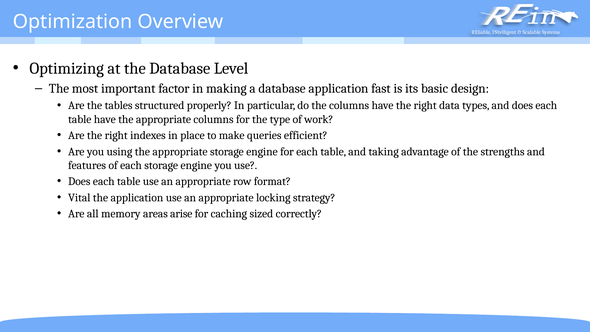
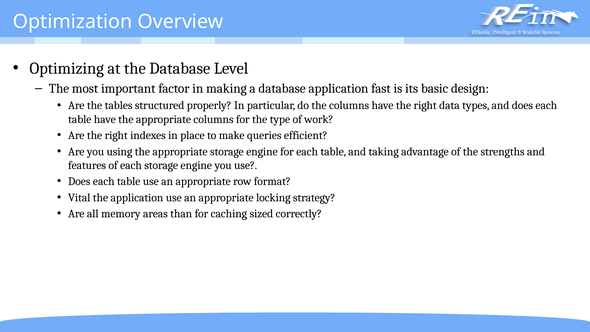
arise: arise -> than (181, 214)
